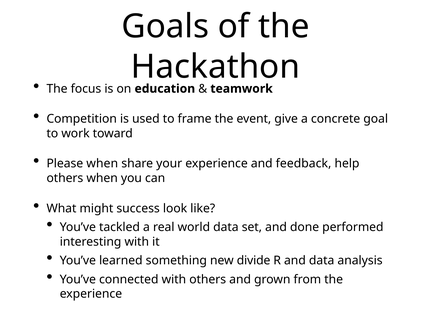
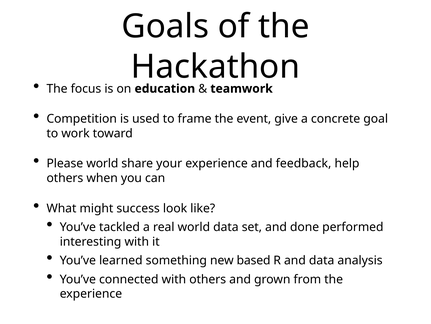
Please when: when -> world (102, 163)
divide: divide -> based (254, 260)
